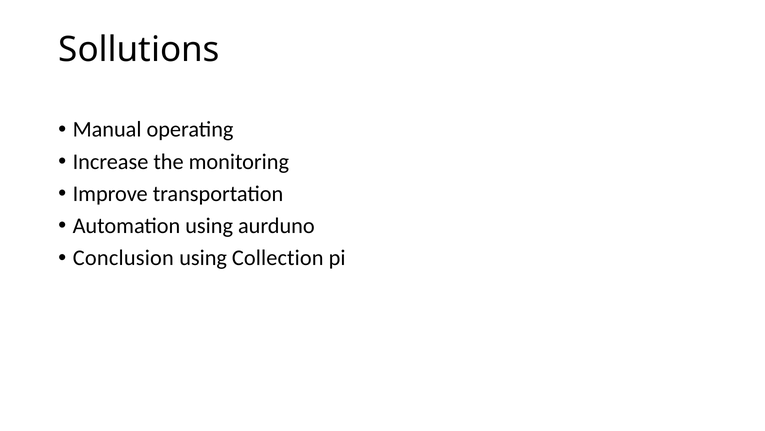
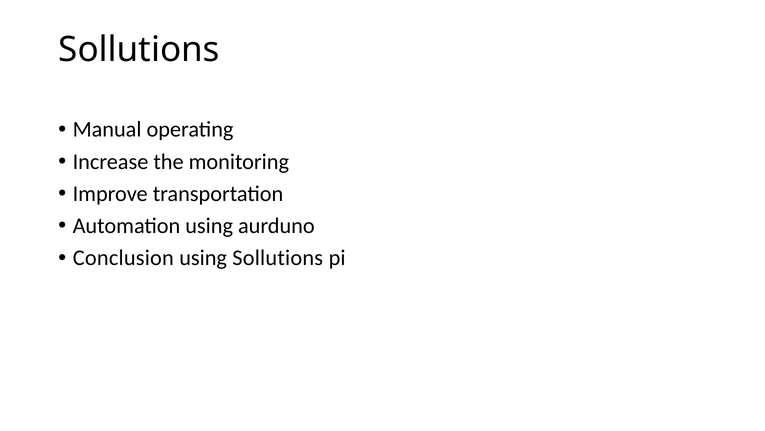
using Collection: Collection -> Sollutions (278, 258)
